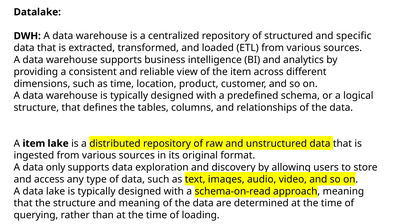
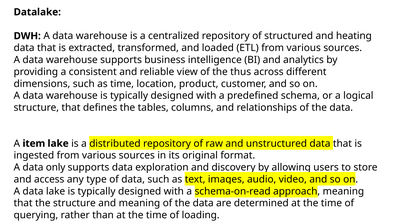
specific: specific -> heating (354, 36)
the item: item -> thus (241, 72)
